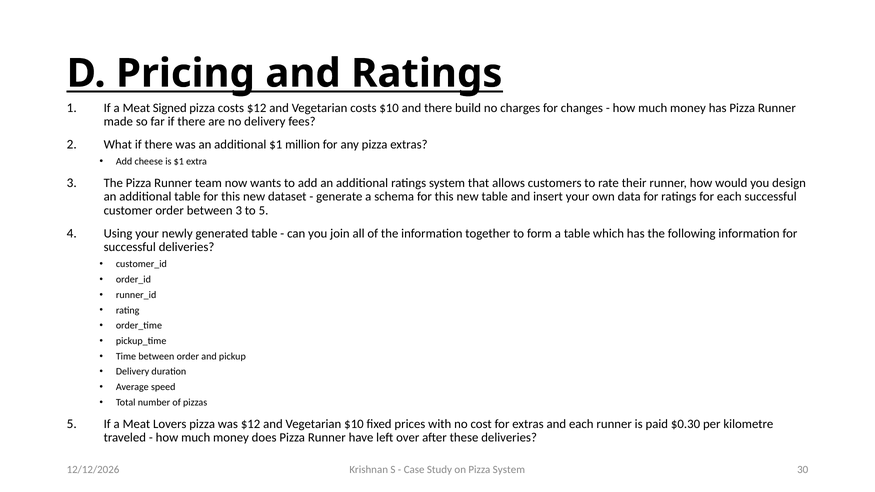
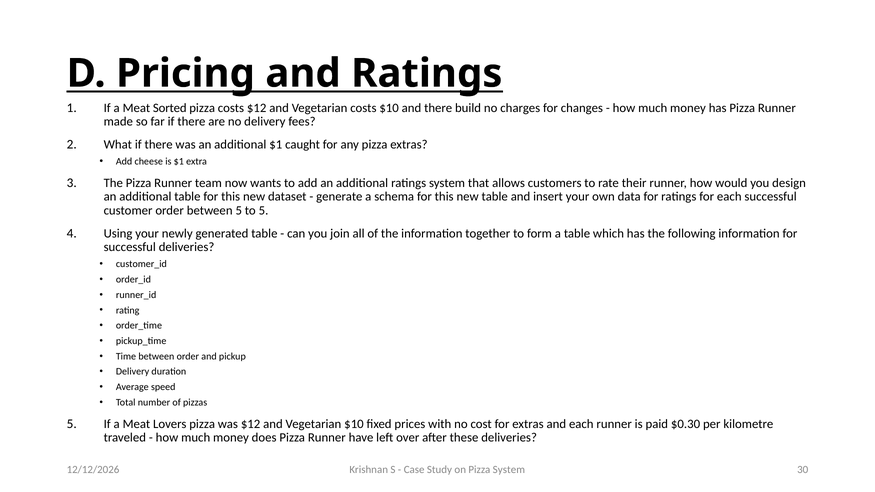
Signed: Signed -> Sorted (170, 108)
million: million -> caught (303, 145)
between 3: 3 -> 5 (239, 211)
